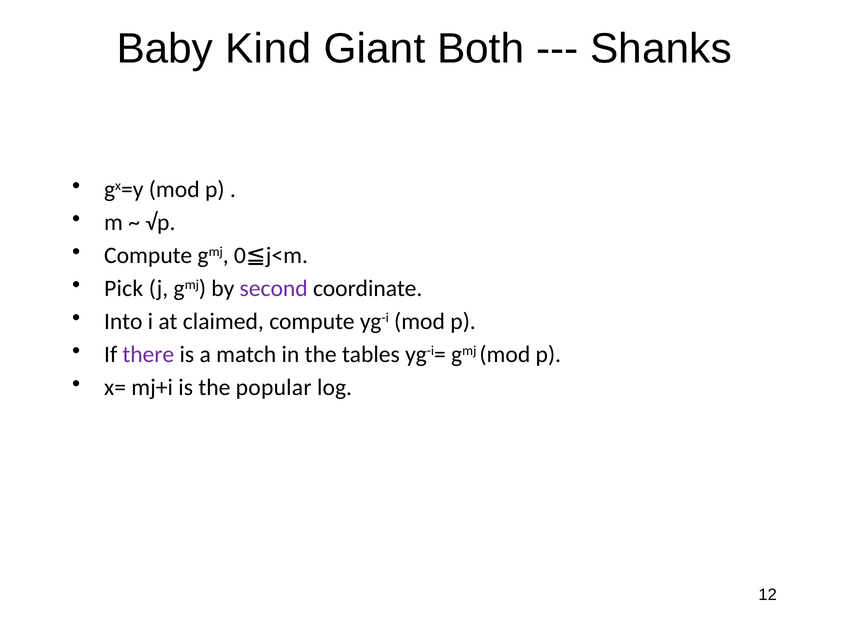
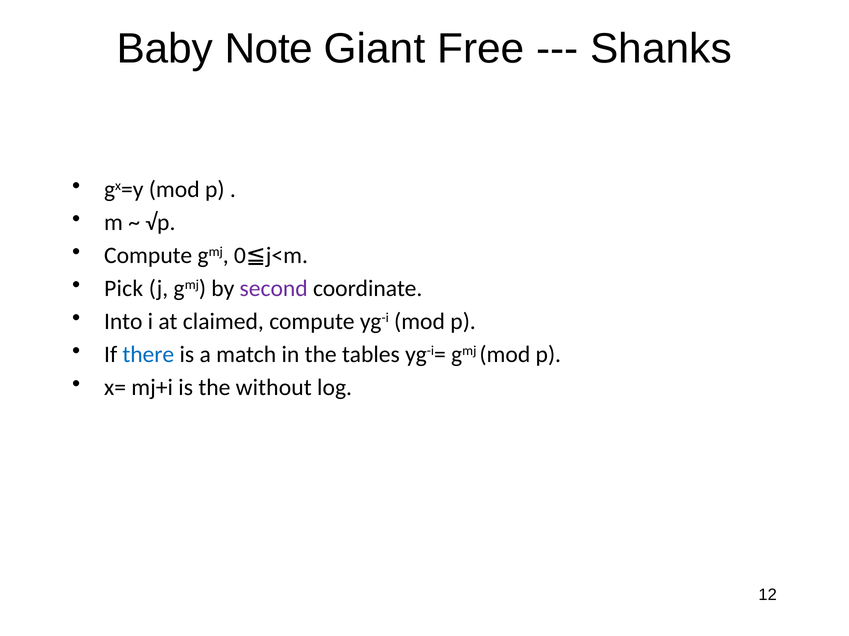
Kind: Kind -> Note (269, 49)
Both: Both -> Free (481, 49)
there colour: purple -> blue (148, 355)
popular: popular -> without (274, 388)
